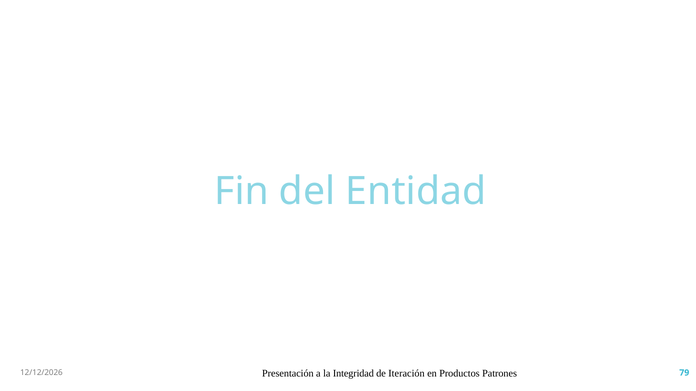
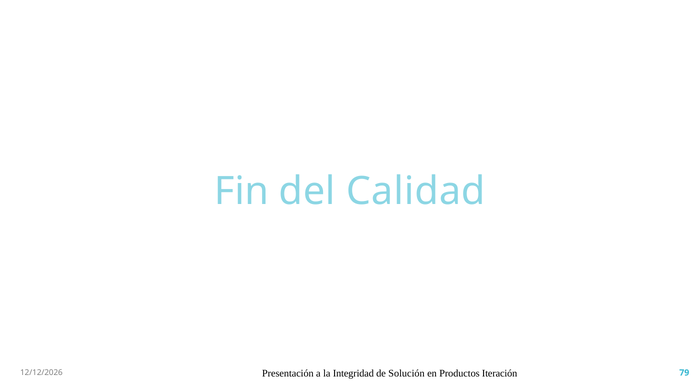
Entidad: Entidad -> Calidad (416, 192)
Iteración: Iteración -> Solución (407, 374)
Patrones: Patrones -> Iteración (500, 374)
